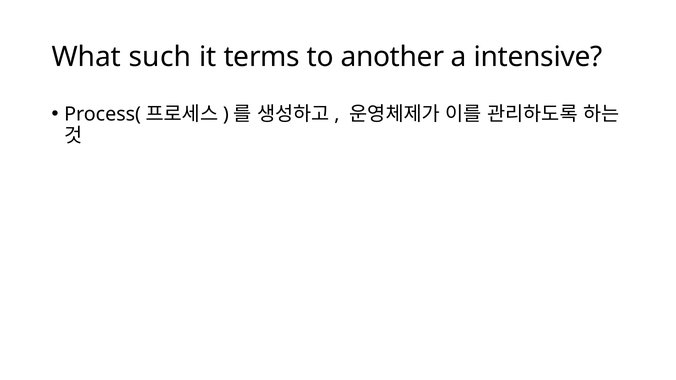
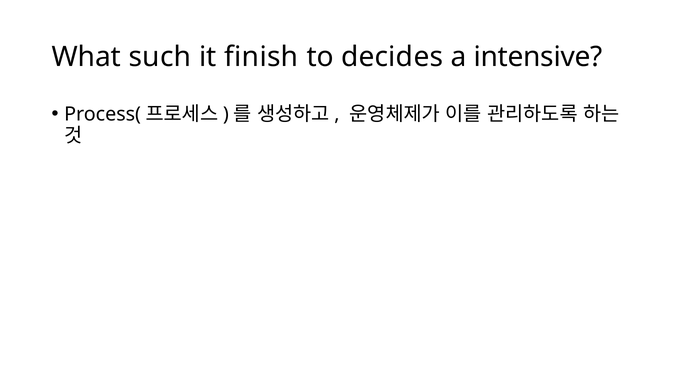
terms: terms -> finish (261, 57)
another: another -> decides (392, 57)
